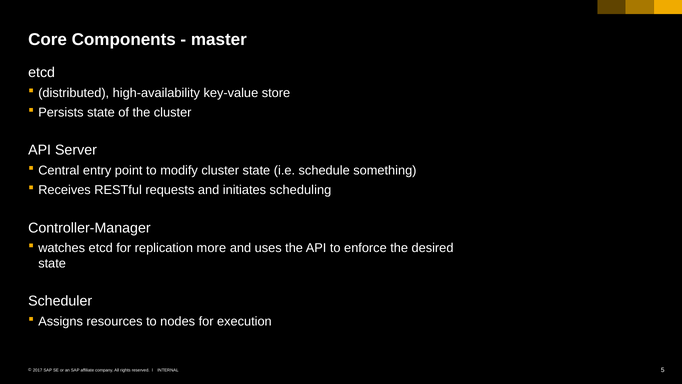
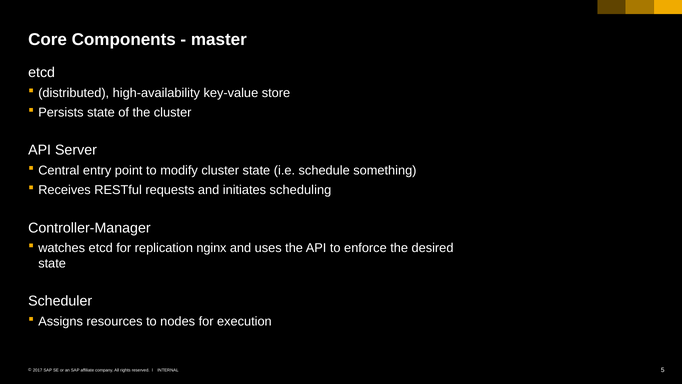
more: more -> nginx (211, 248)
